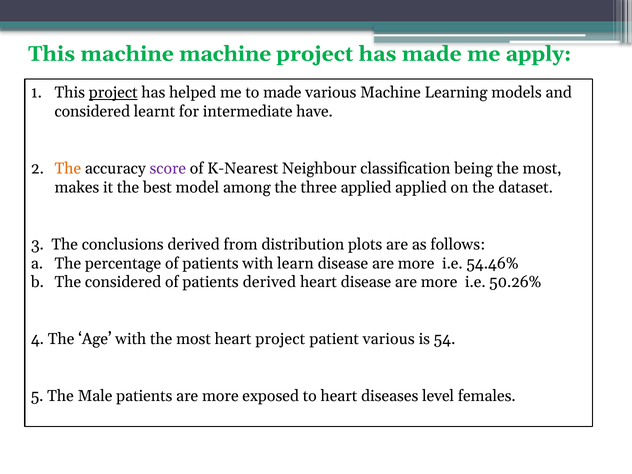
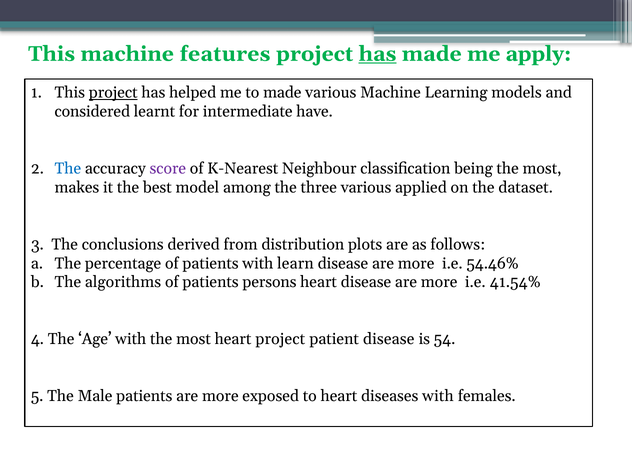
machine machine: machine -> features (225, 54)
has underline: none -> present (378, 54)
The colour: orange -> blue (68, 169)
three applied: applied -> various (366, 187)
The considered: considered -> algorithms (123, 282)
patients derived: derived -> persons (269, 282)
50.26%: 50.26% -> 41.54% (515, 282)
patient various: various -> disease (389, 339)
diseases level: level -> with (438, 396)
